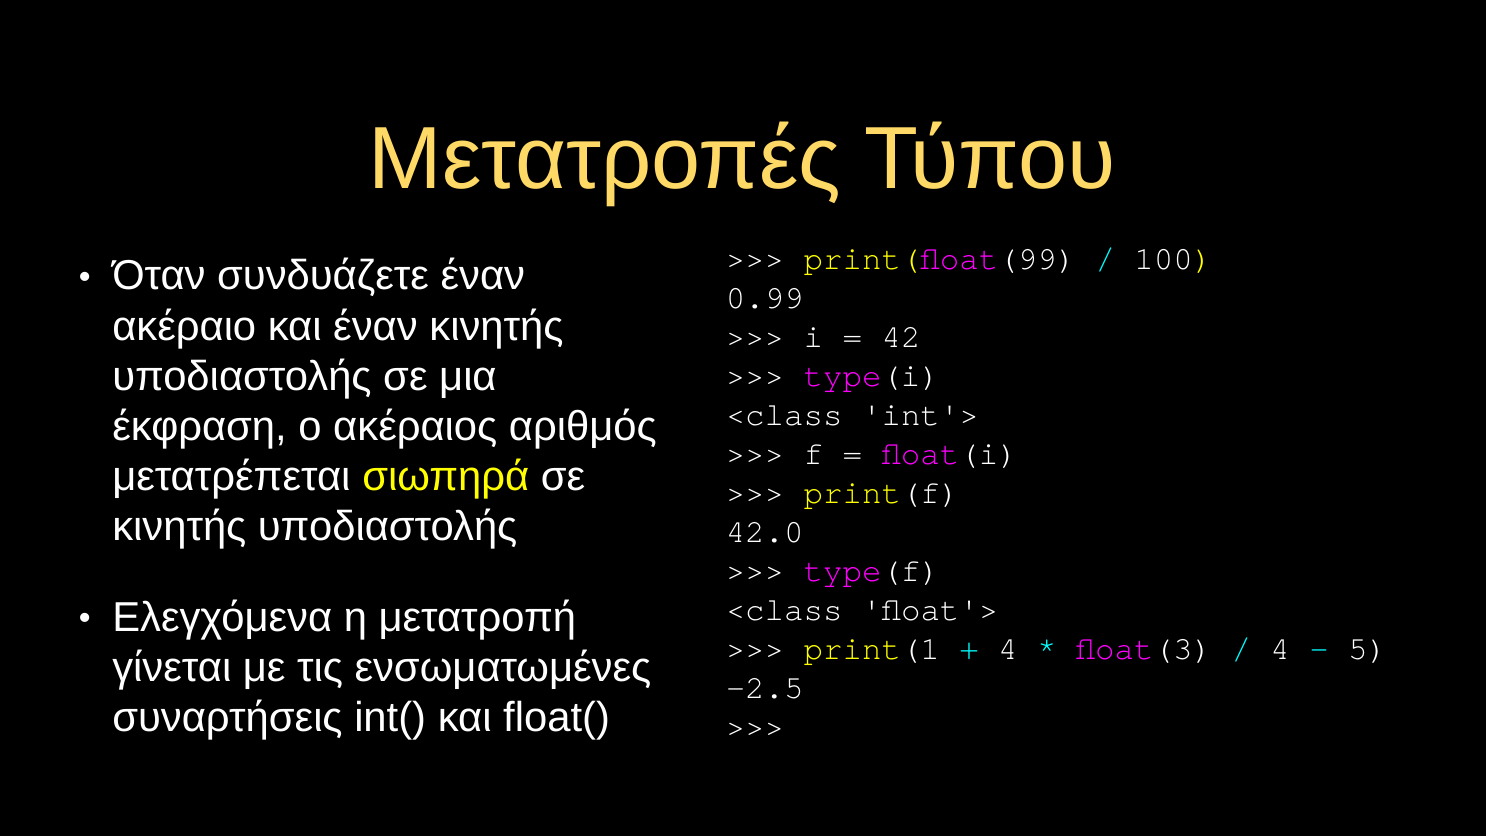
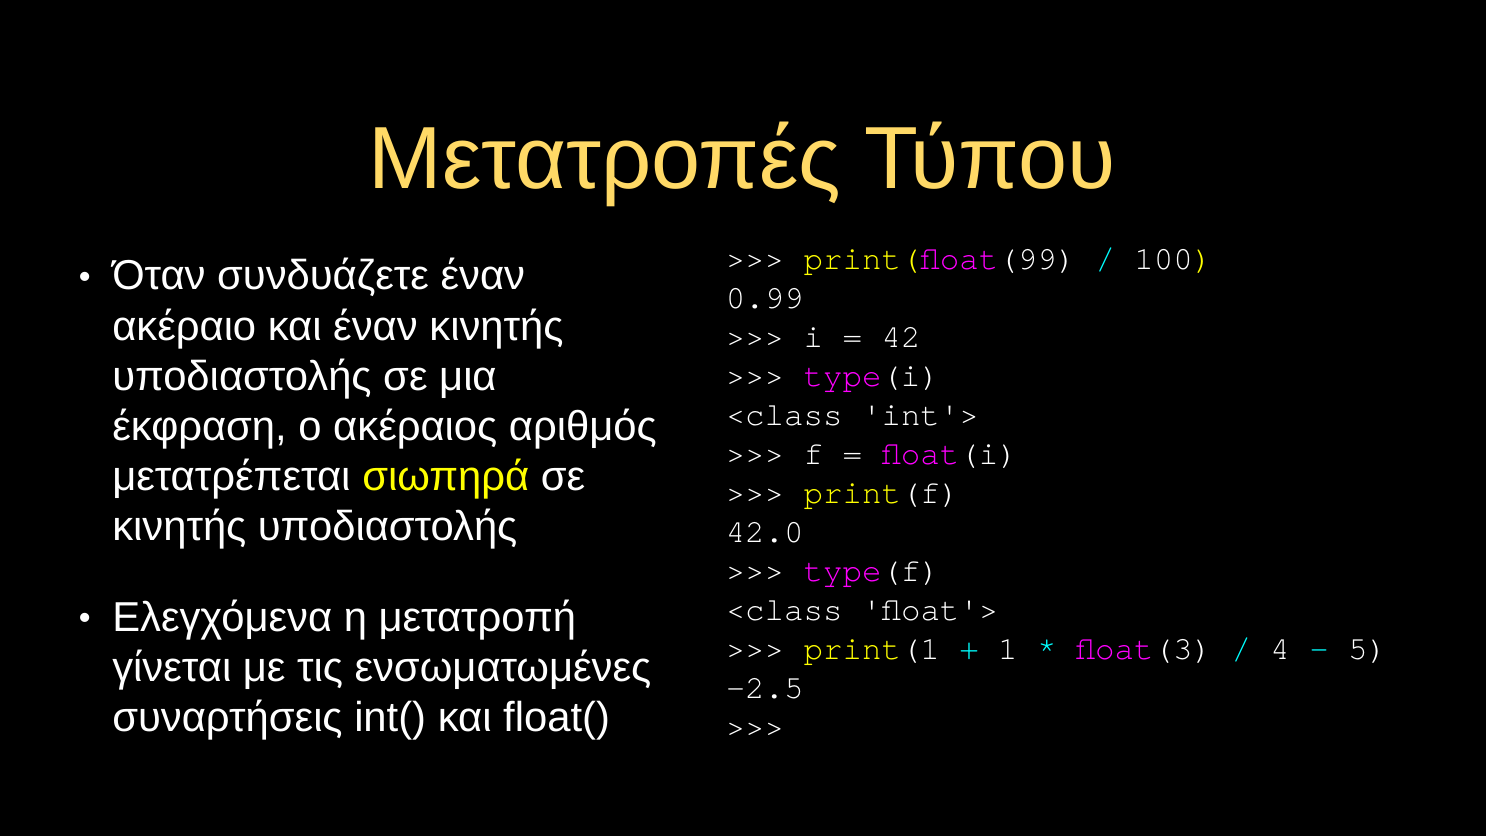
4: 4 -> 1 (1008, 649)
